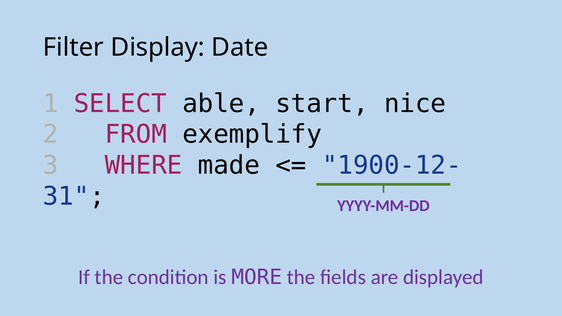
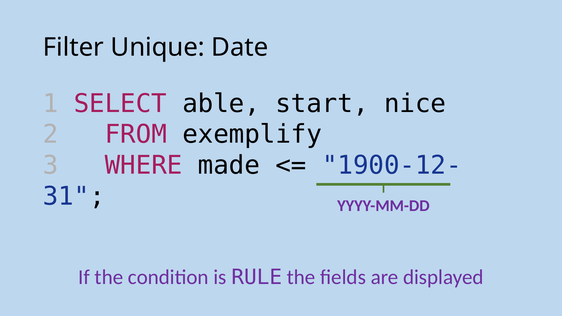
Display: Display -> Unique (158, 47)
MORE: MORE -> RULE (257, 277)
